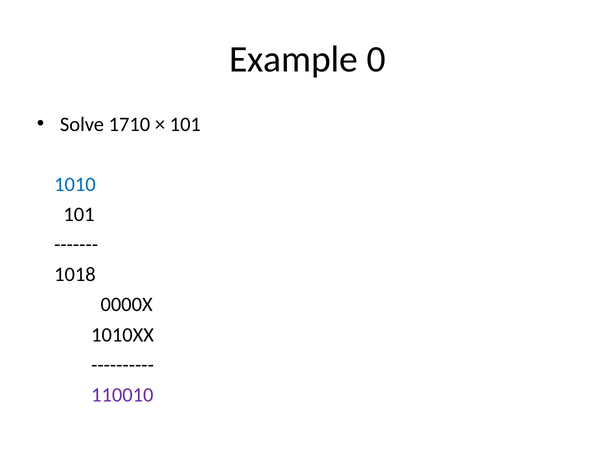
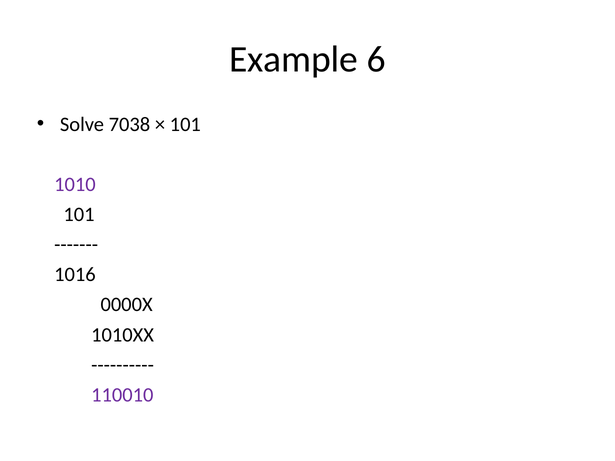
0: 0 -> 6 (376, 60)
1710: 1710 -> 7038 (129, 124)
1010 colour: blue -> purple (75, 185)
1018: 1018 -> 1016 (75, 275)
